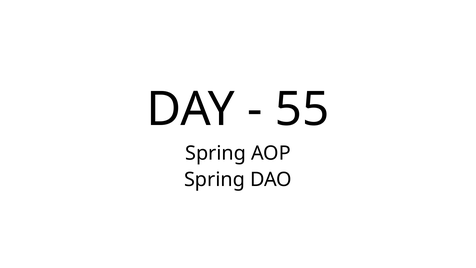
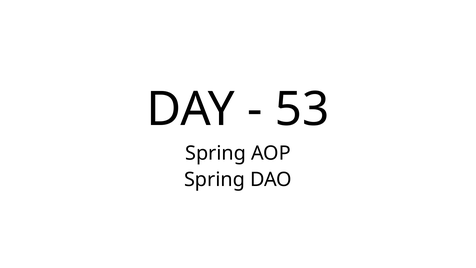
55: 55 -> 53 (302, 109)
